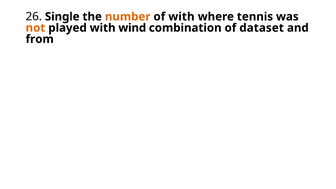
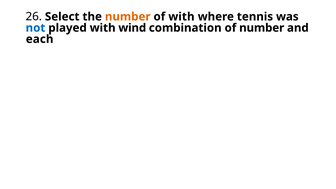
Single: Single -> Select (62, 17)
not colour: orange -> blue (35, 28)
of dataset: dataset -> number (262, 28)
from: from -> each (40, 39)
